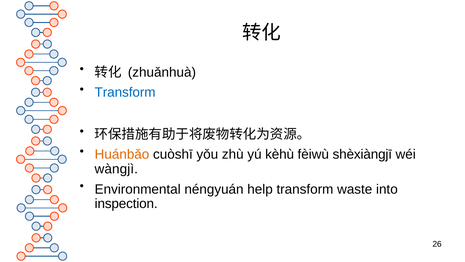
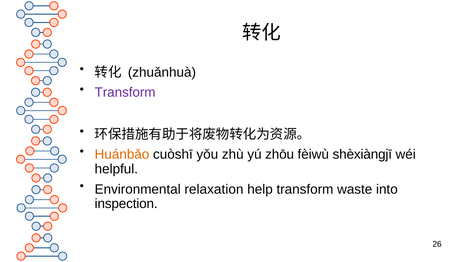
Transform colour: blue -> purple (125, 92)
kèhù: kèhù -> zhōu (280, 154)
wàngjì: wàngjì -> helpful (116, 169)
néngyuán: néngyuán -> relaxation (214, 189)
